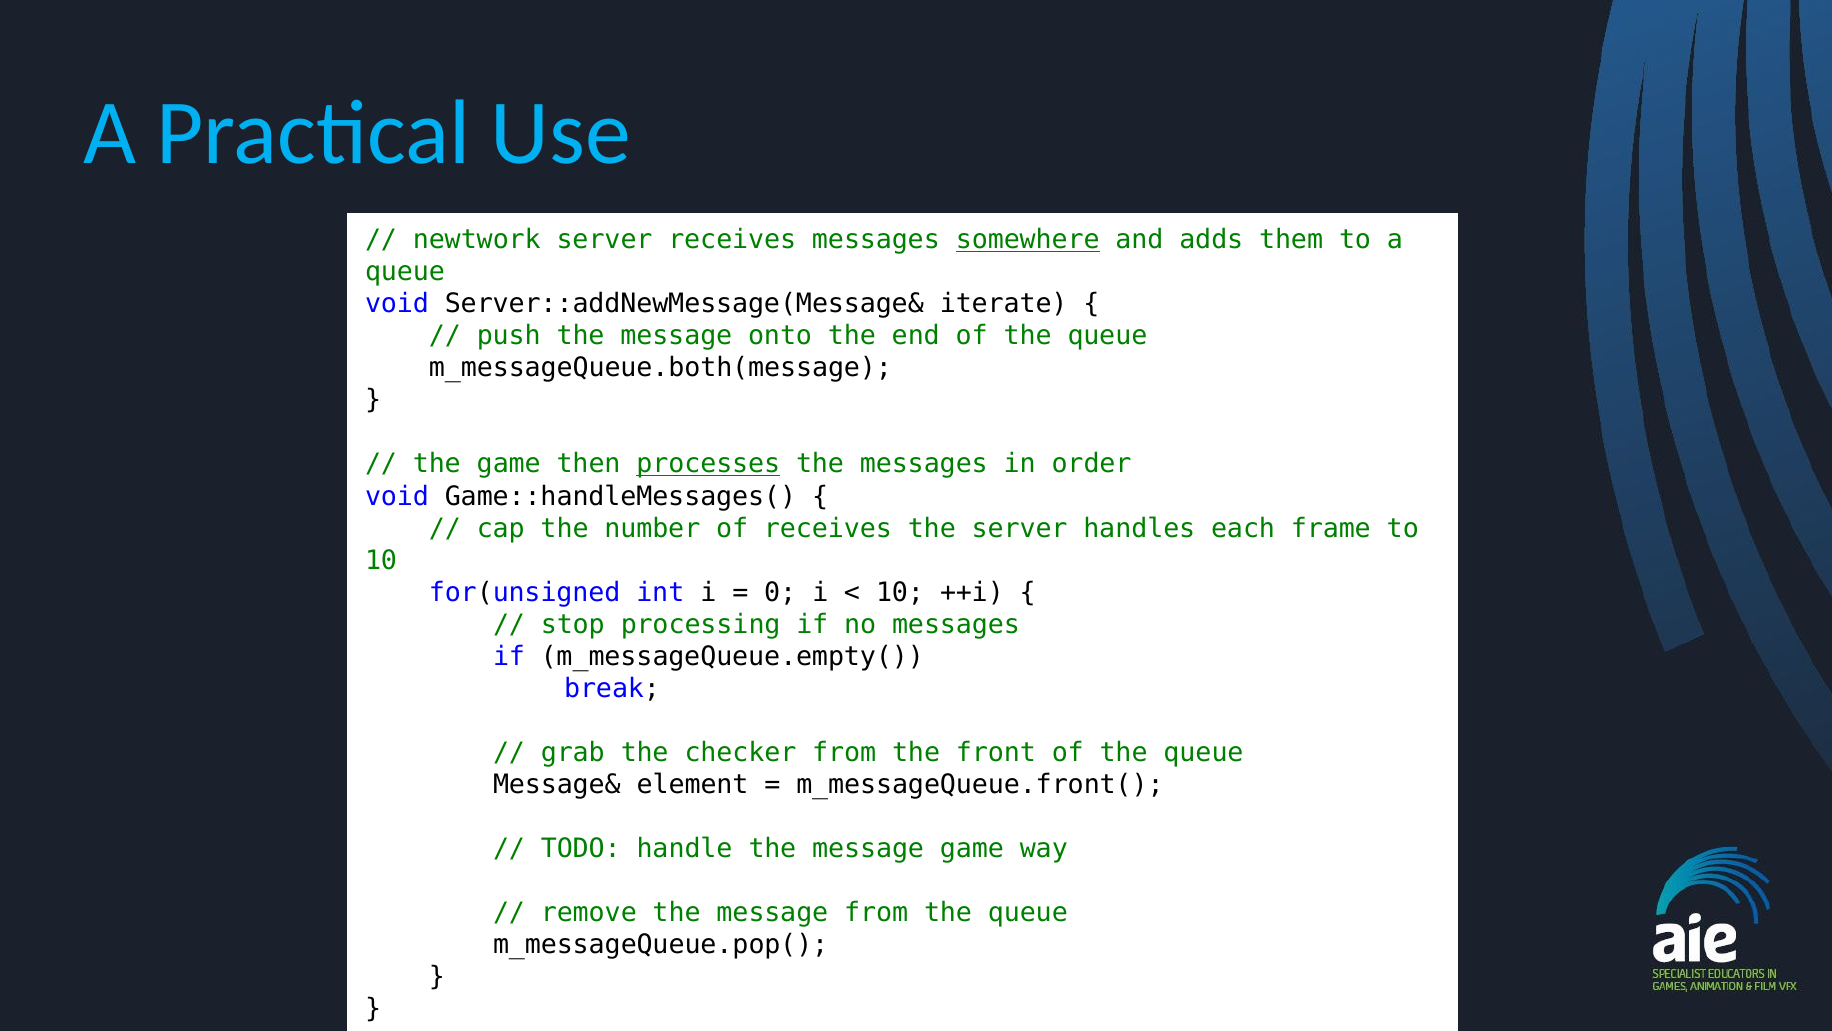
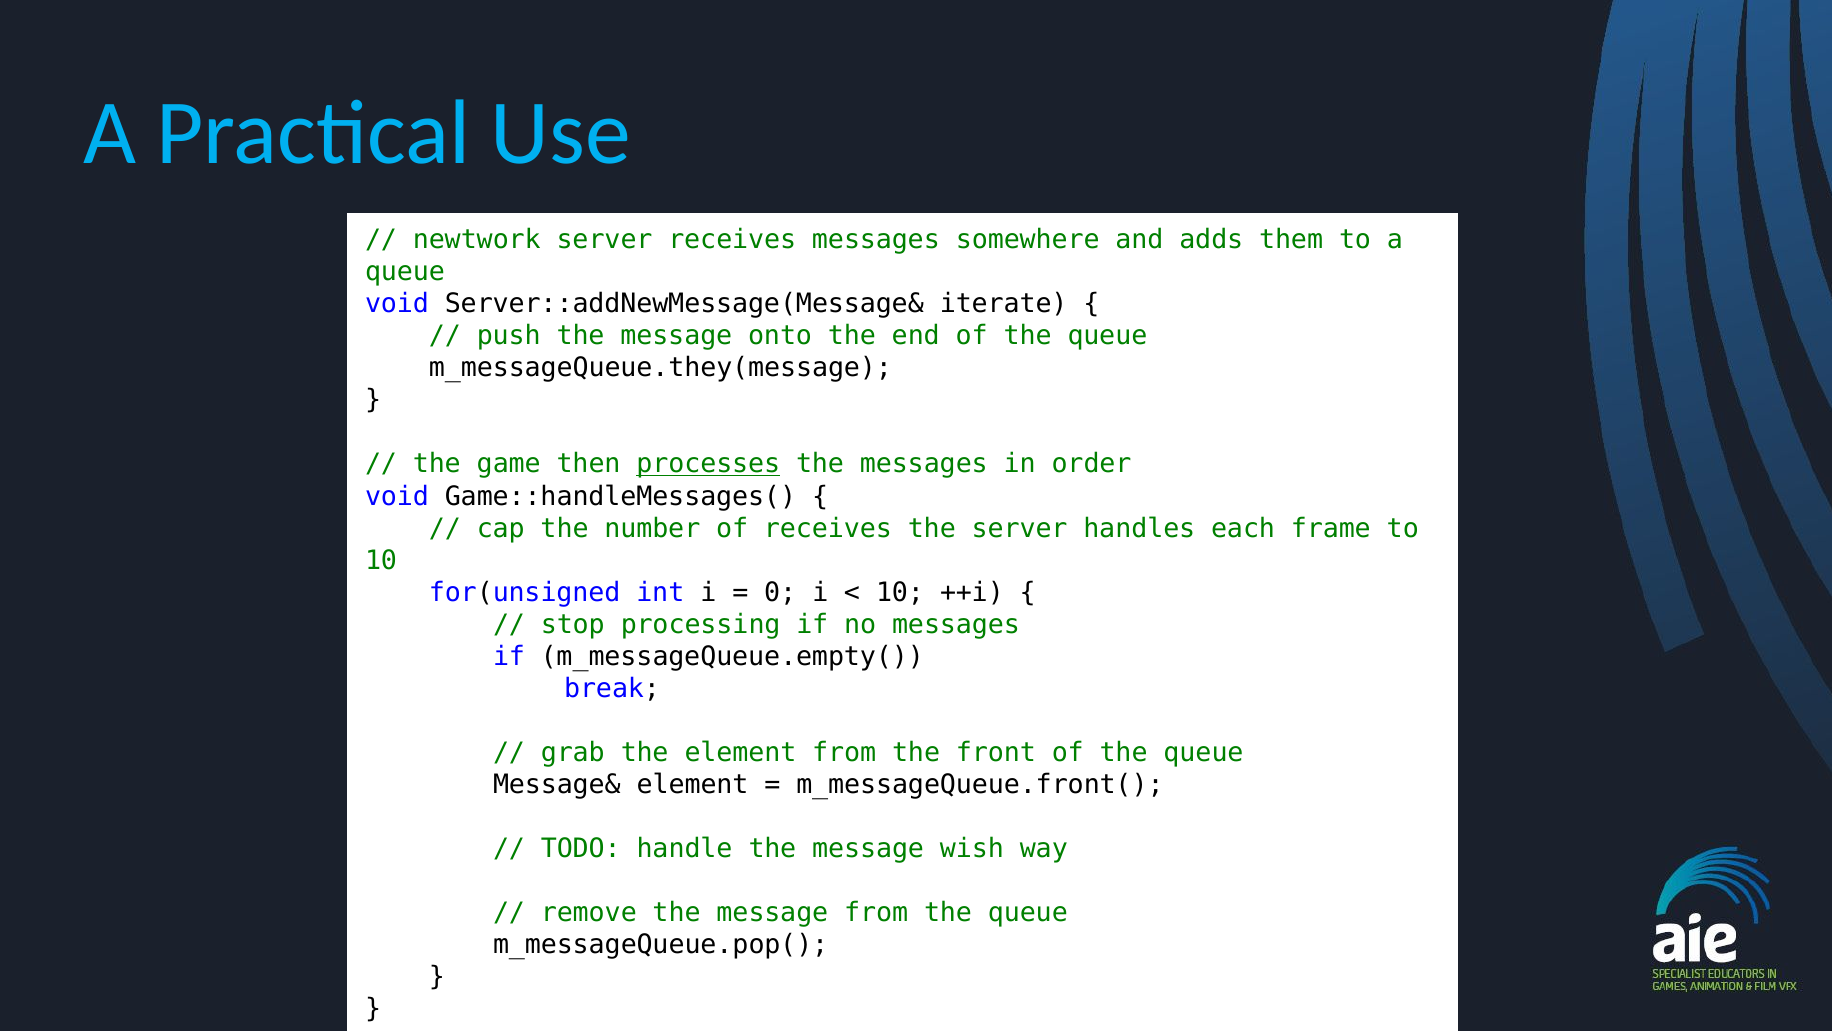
somewhere underline: present -> none (1028, 240)
m_messageQueue.both(message: m_messageQueue.both(message -> m_messageQueue.they(message (660, 368)
the checker: checker -> element (740, 752)
message game: game -> wish (972, 848)
